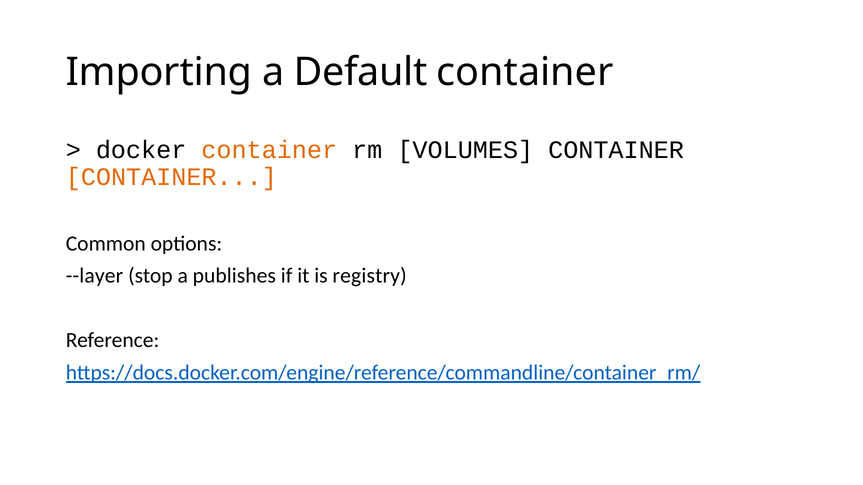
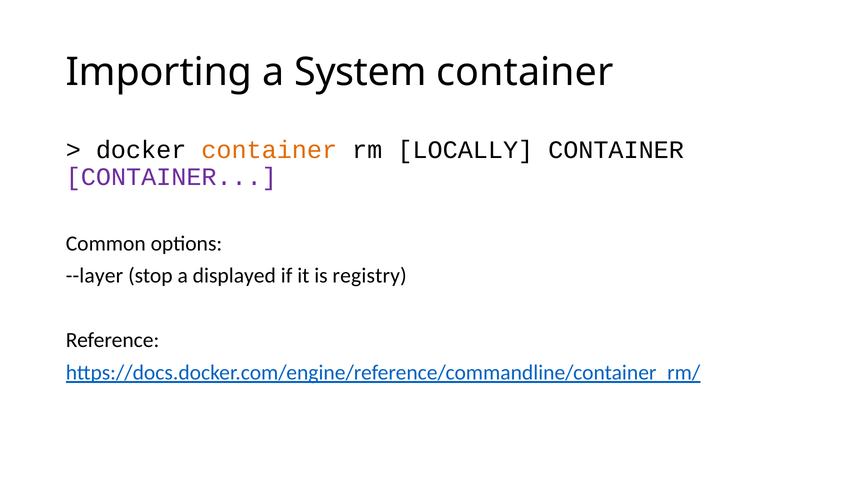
Default: Default -> System (361, 72)
VOLUMES: VOLUMES -> LOCALLY (465, 150)
CONTAINER colour: orange -> purple (171, 177)
publishes: publishes -> displayed (234, 276)
